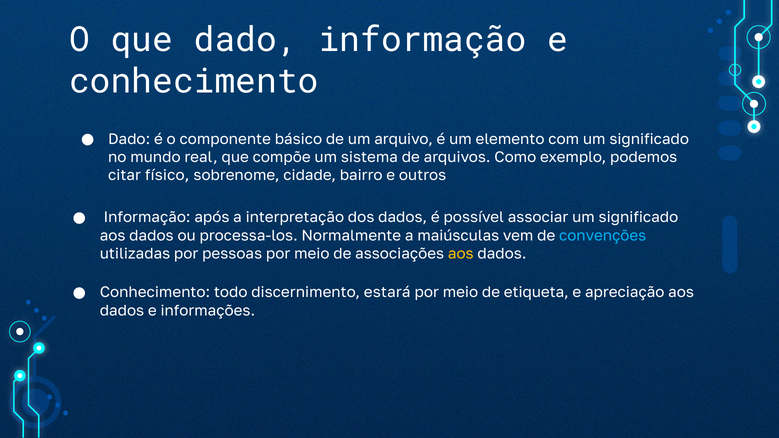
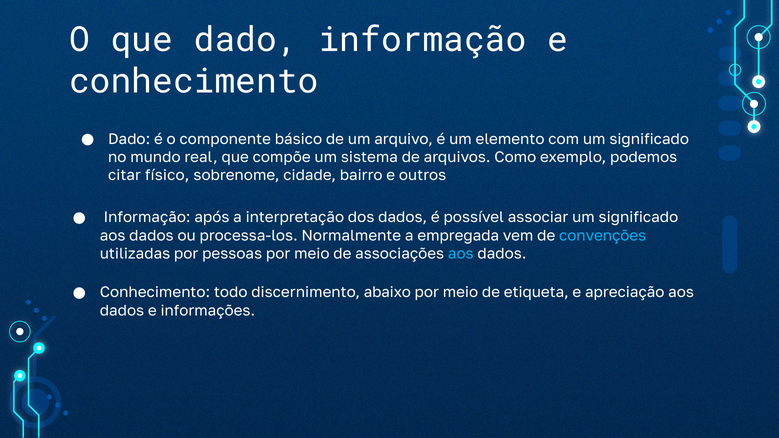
maiúsculas: maiúsculas -> empregada (458, 236)
aos colour: yellow -> light blue (461, 254)
estará: estará -> abaixo (387, 293)
